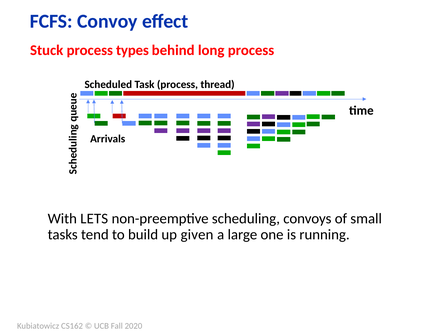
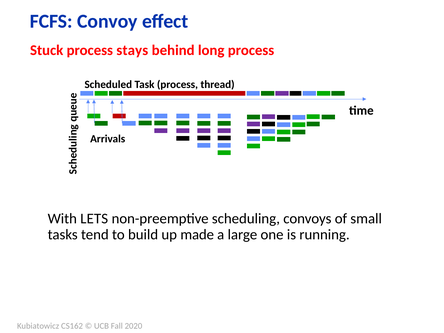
types: types -> stays (132, 50)
given: given -> made (197, 235)
